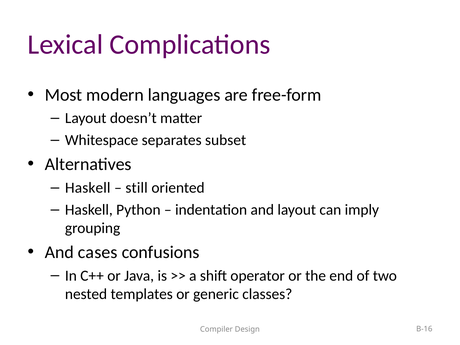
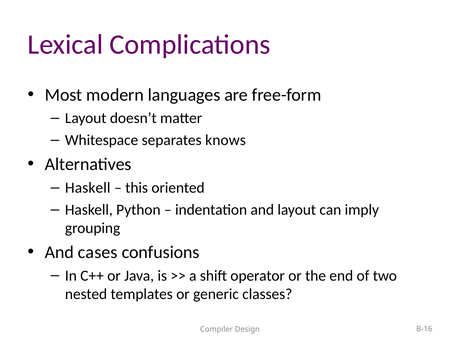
subset: subset -> knows (226, 140)
still: still -> this (137, 188)
